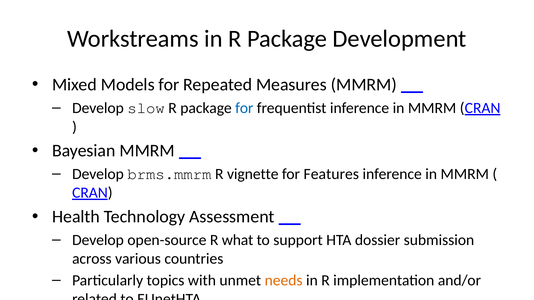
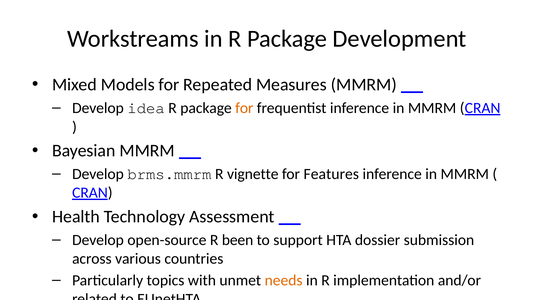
slow: slow -> idea (146, 108)
for colour: blue -> orange (244, 108)
what: what -> been (238, 240)
